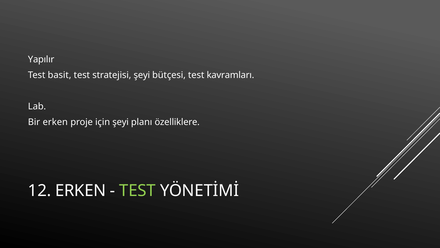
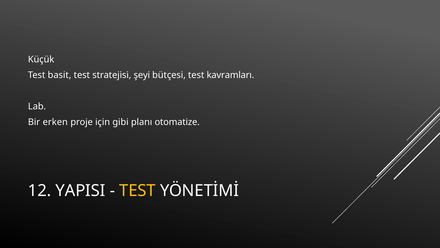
Yapılır: Yapılır -> Küçük (41, 59)
için şeyi: şeyi -> gibi (120, 122)
özelliklere: özelliklere -> otomatize (177, 122)
12 ERKEN: ERKEN -> YAPISI (81, 190)
TEST colour: light green -> yellow (138, 190)
